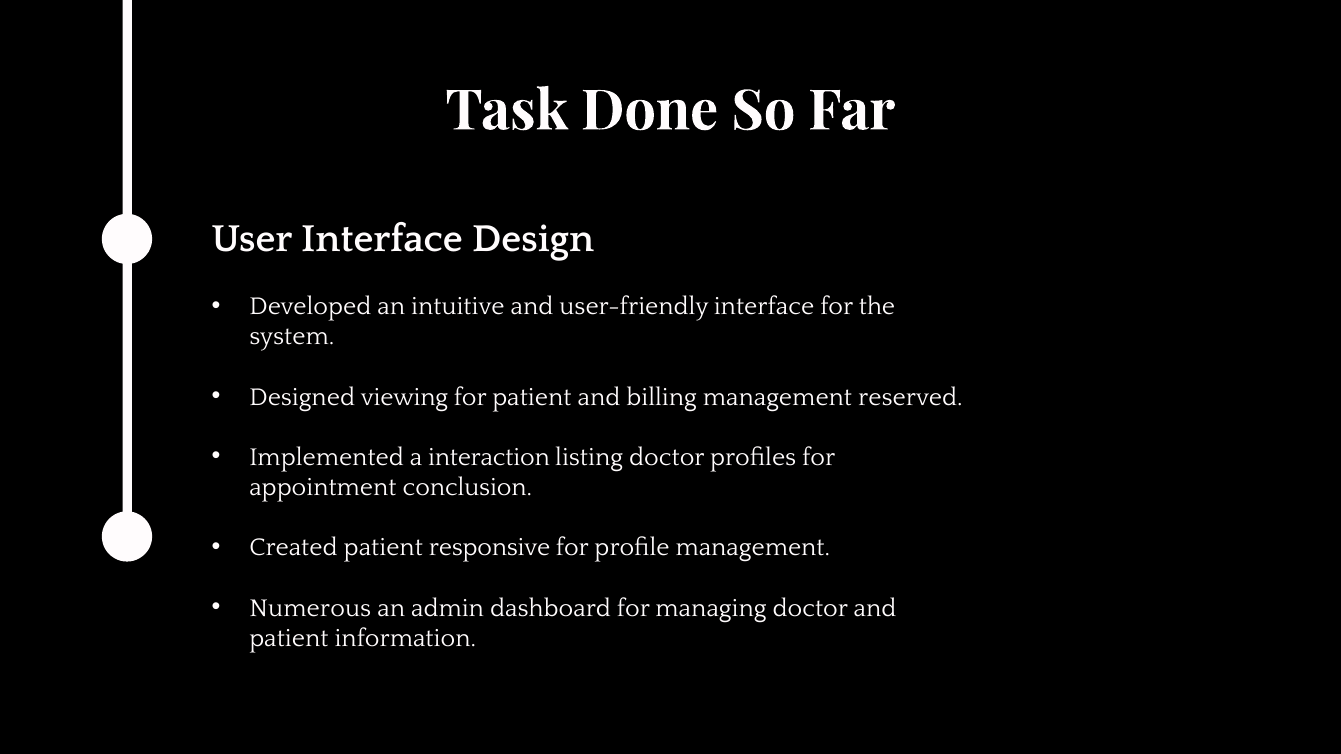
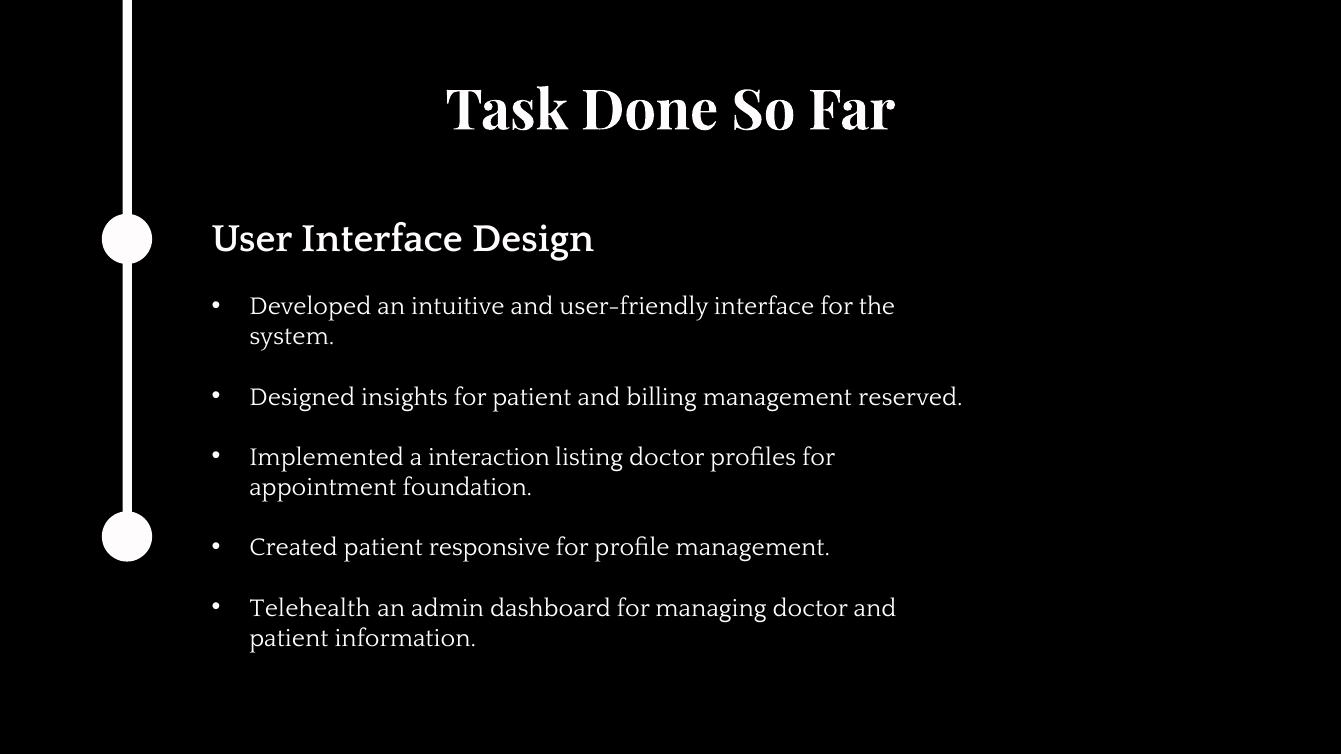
viewing: viewing -> insights (404, 397)
conclusion: conclusion -> foundation (467, 487)
Numerous: Numerous -> Telehealth (310, 608)
